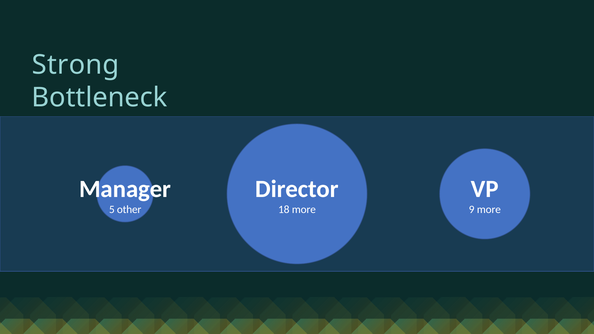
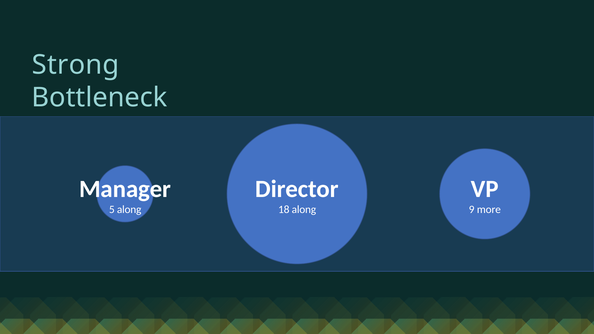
5 other: other -> along (129, 210)
18 more: more -> along (304, 210)
